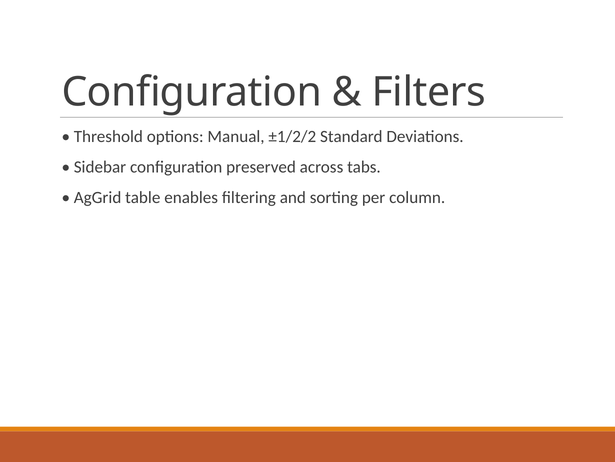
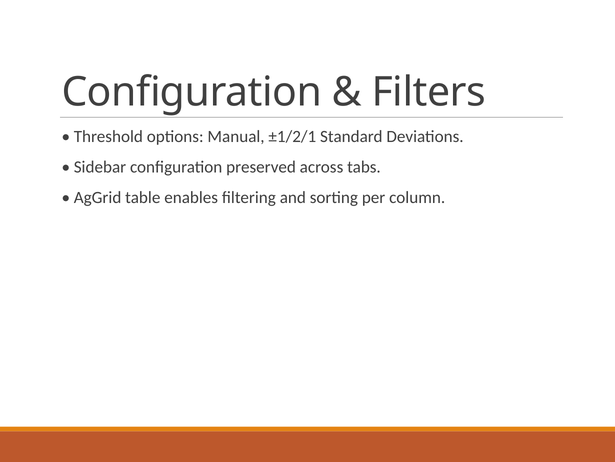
±1/2/2: ±1/2/2 -> ±1/2/1 (292, 136)
